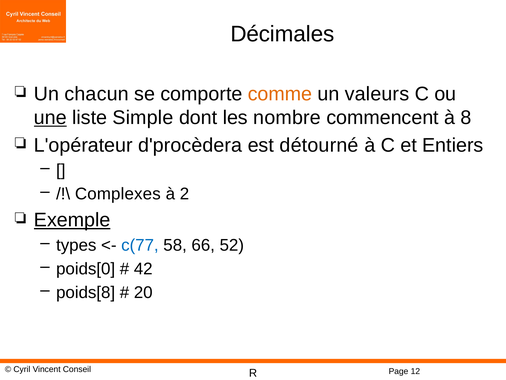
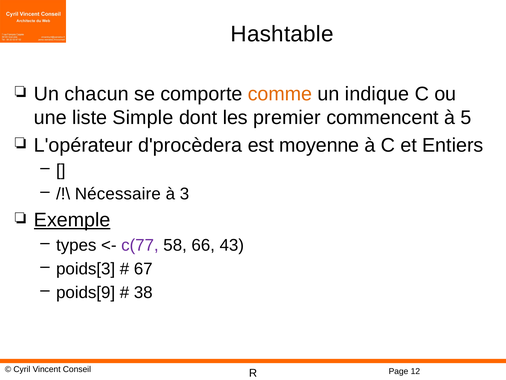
Décimales: Décimales -> Hashtable (282, 34)
valeurs: valeurs -> indique (377, 94)
une underline: present -> none (50, 118)
nombre: nombre -> premier (287, 118)
8: 8 -> 5 (466, 118)
détourné: détourné -> moyenne (319, 145)
Complexes: Complexes -> Nécessaire (118, 194)
2: 2 -> 3 (184, 194)
c(77 colour: blue -> purple (140, 245)
52: 52 -> 43 (232, 245)
poids[0: poids[0 -> poids[3 (86, 269)
42: 42 -> 67 (143, 269)
poids[8: poids[8 -> poids[9 (86, 292)
20: 20 -> 38 (143, 292)
